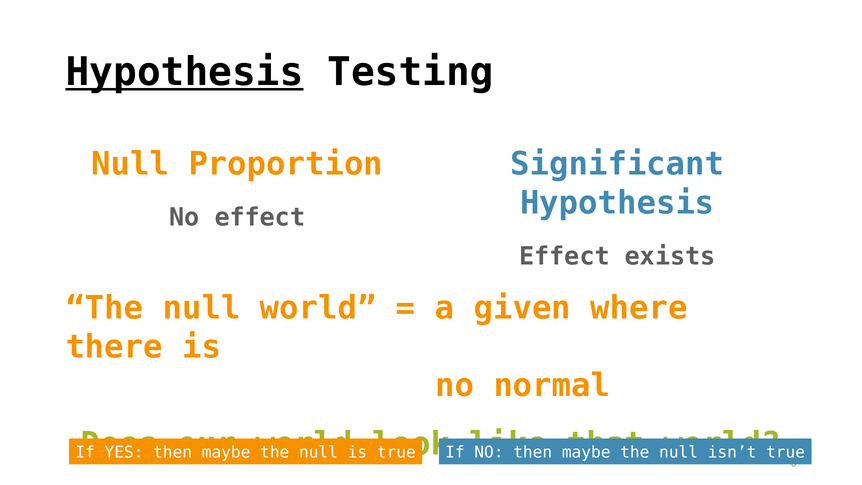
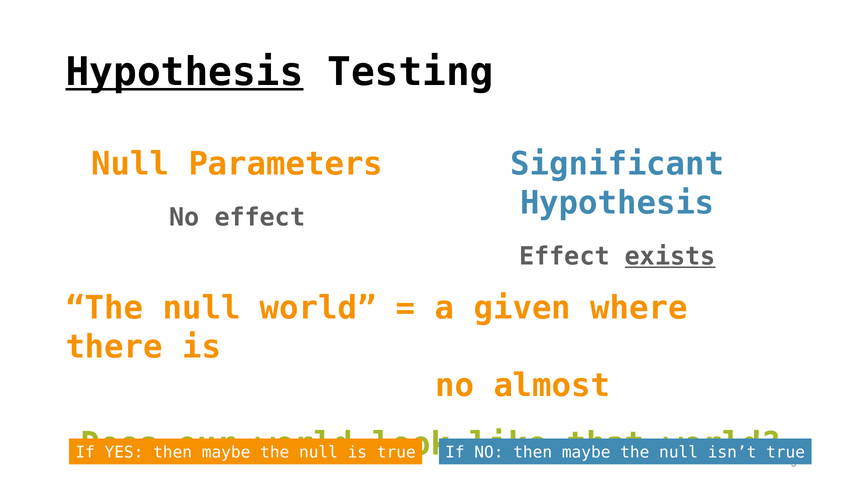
Proportion: Proportion -> Parameters (286, 164)
exists underline: none -> present (670, 256)
normal: normal -> almost (552, 386)
